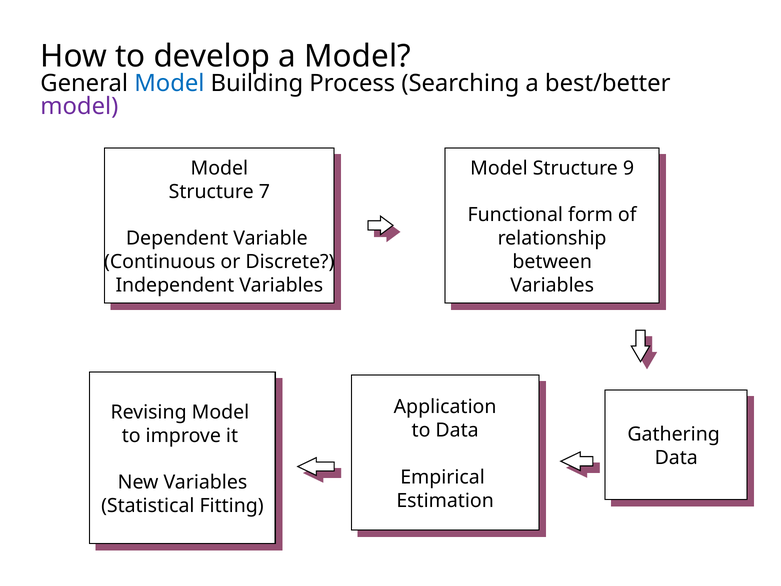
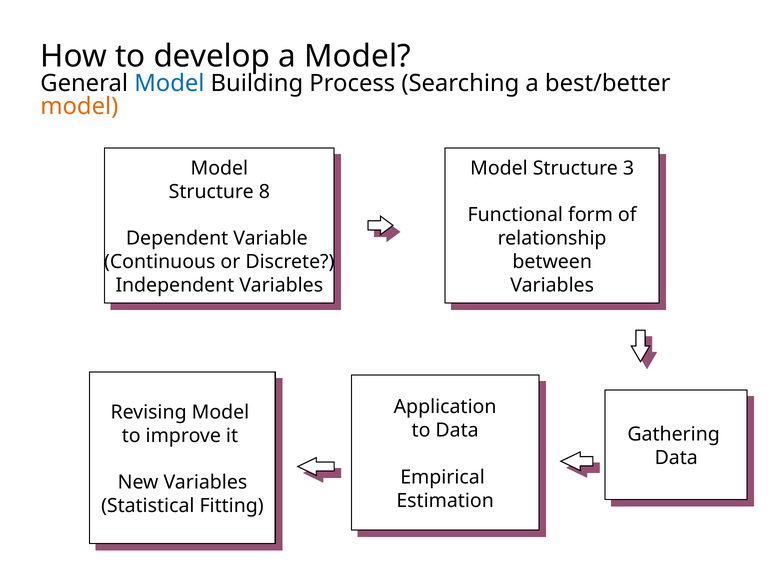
model colour: purple -> orange (79, 106)
9: 9 -> 3 (628, 168)
7: 7 -> 8 (264, 192)
